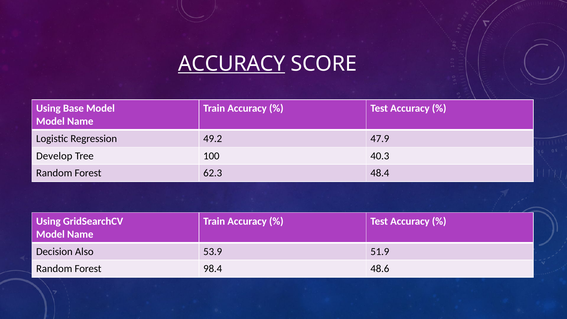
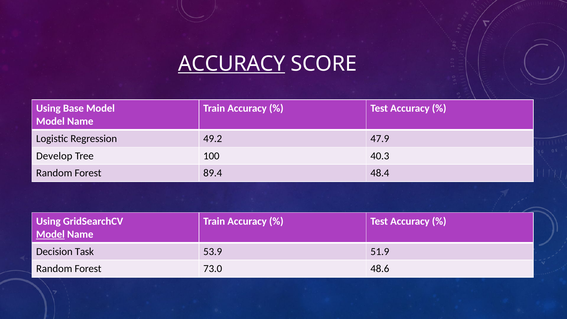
62.3: 62.3 -> 89.4 (213, 173)
Model underline: none -> present (50, 234)
Also: Also -> Task (84, 251)
98.4: 98.4 -> 73.0 (213, 269)
